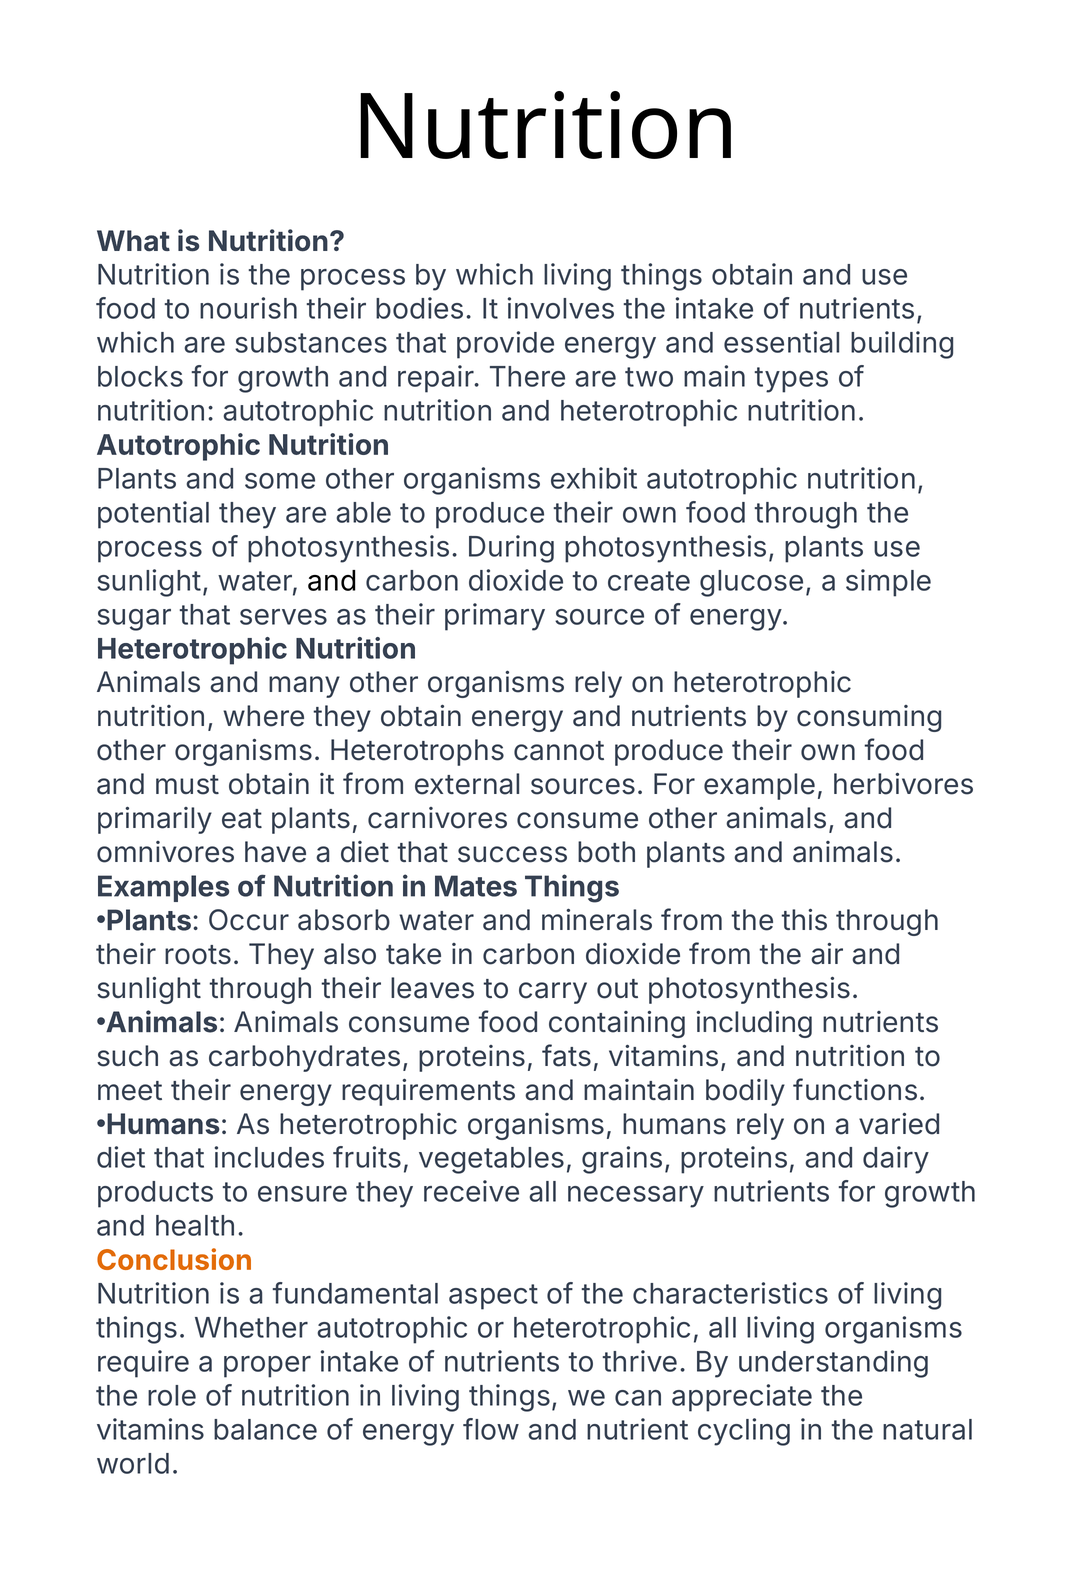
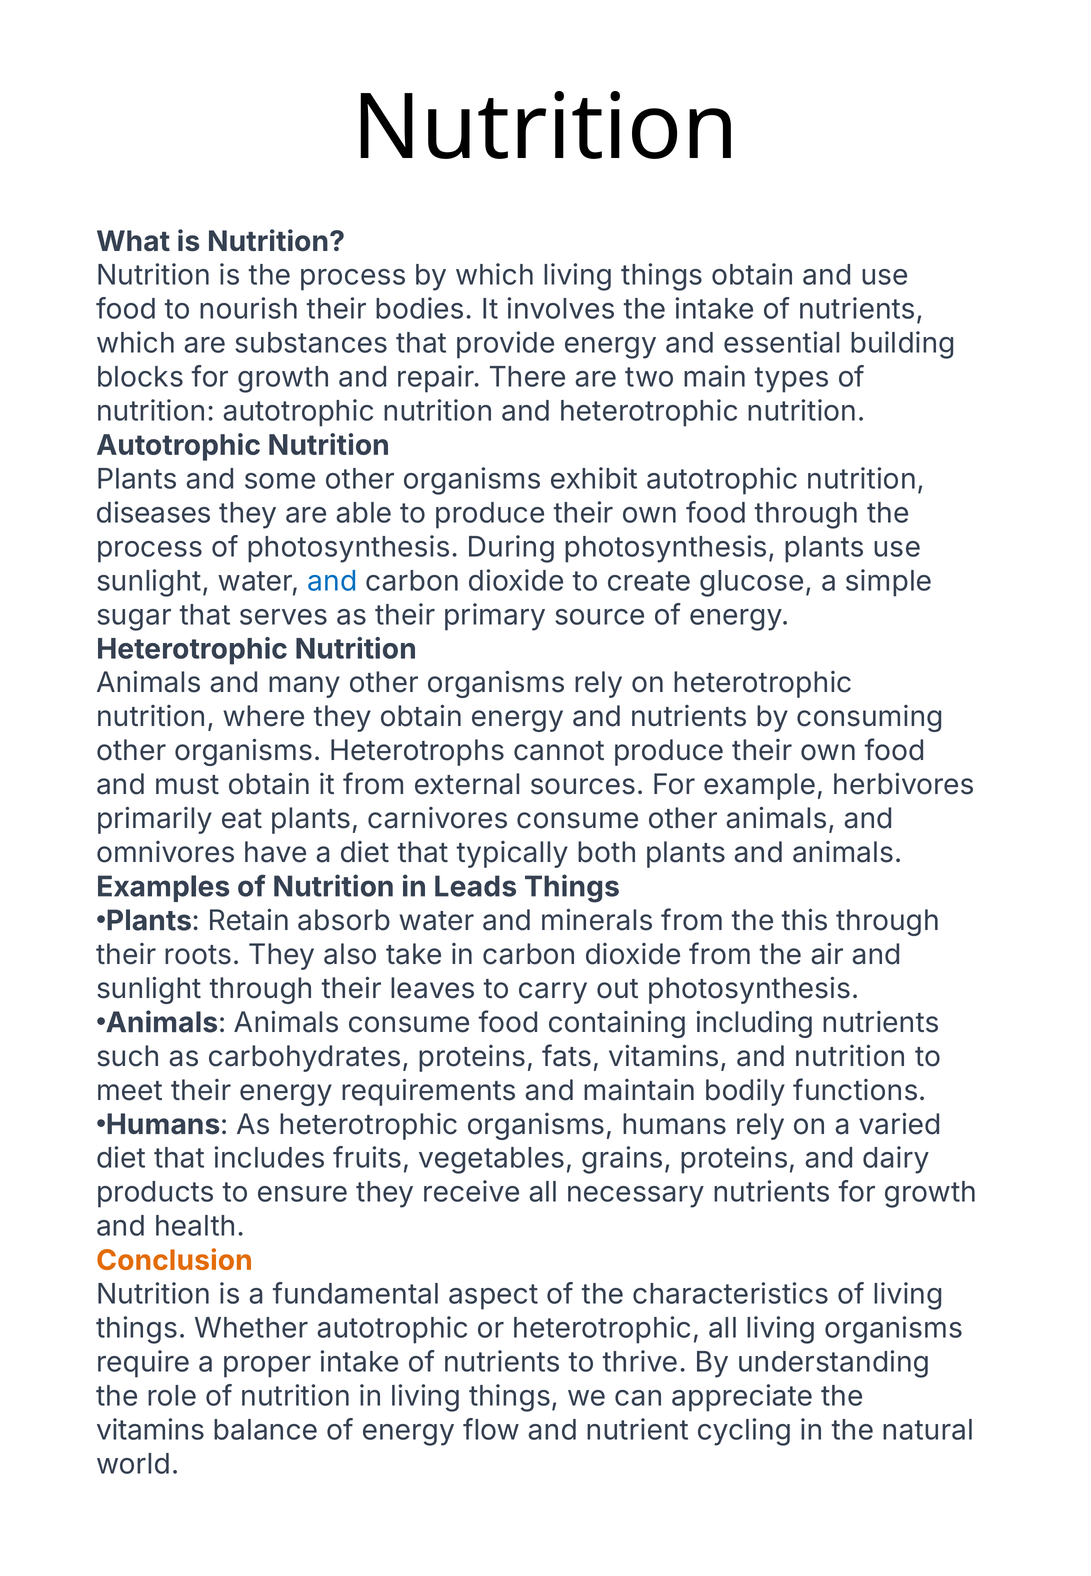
potential: potential -> diseases (154, 513)
and colour: black -> blue (332, 581)
success: success -> typically (513, 853)
Mates: Mates -> Leads (475, 887)
Occur: Occur -> Retain (249, 921)
